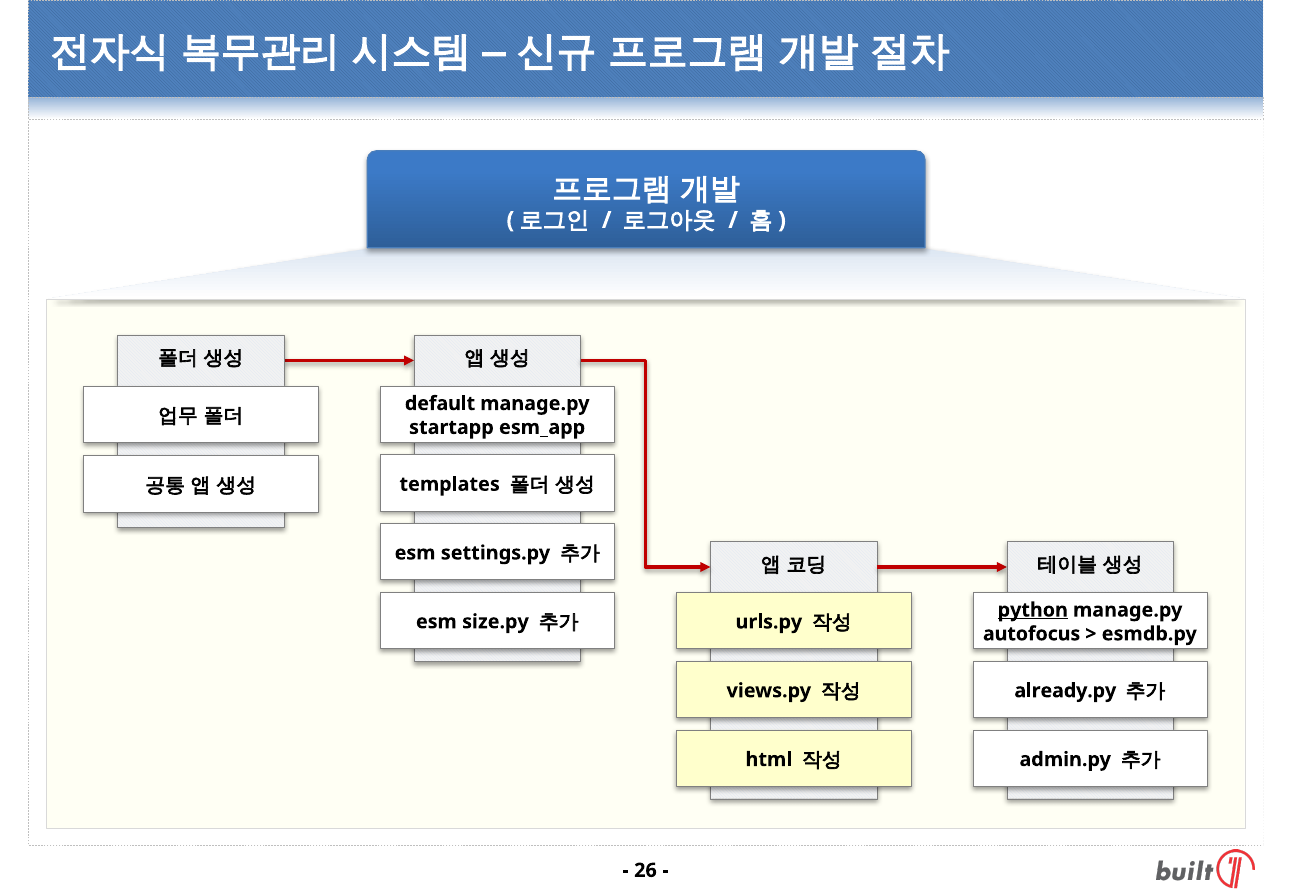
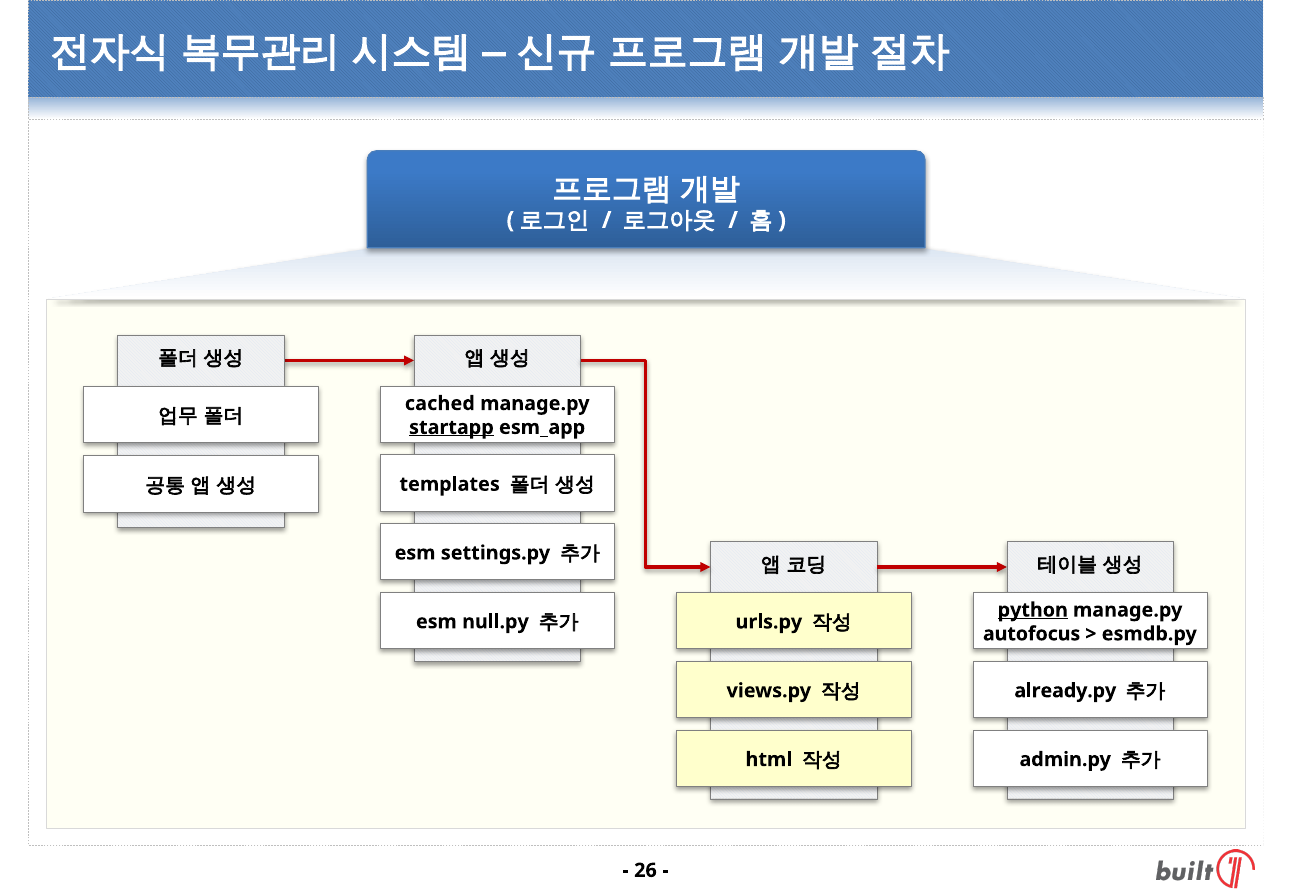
default: default -> cached (440, 403)
startapp underline: none -> present (451, 427)
size.py: size.py -> null.py (495, 622)
